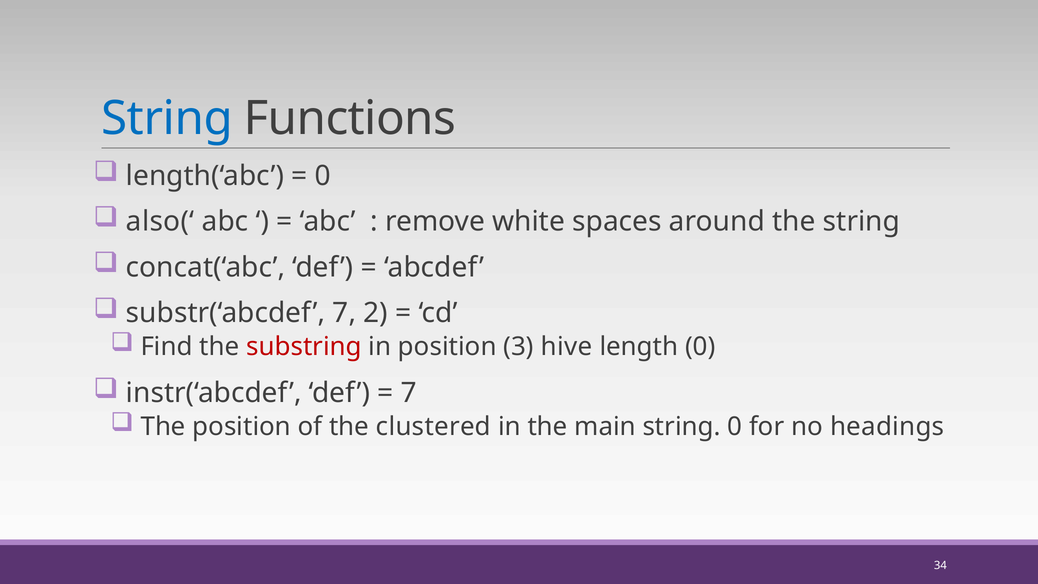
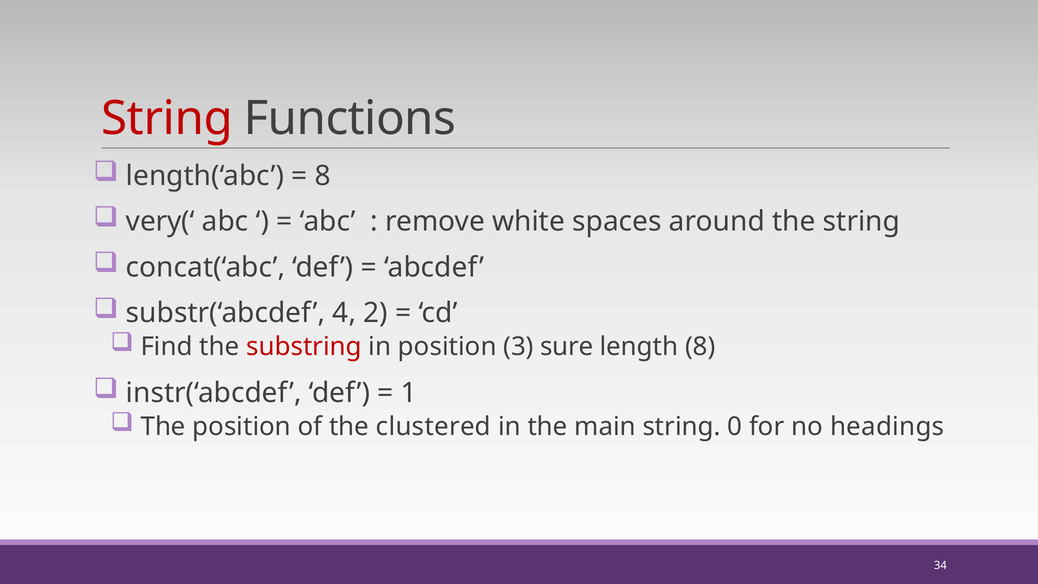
String colour: blue -> red (167, 119)
0: 0 -> 8 (323, 176)
also(‘: also(‘ -> very(‘ (160, 222)
substr(‘abcdef 7: 7 -> 4 (344, 313)
hive: hive -> sure (567, 346)
length 0: 0 -> 8 (700, 346)
7: 7 -> 1 (409, 393)
